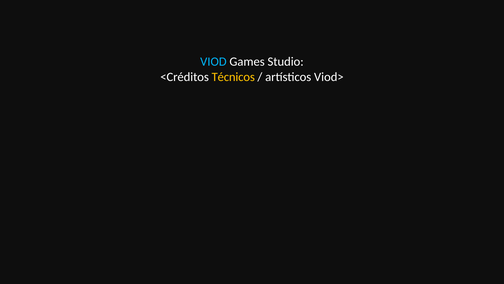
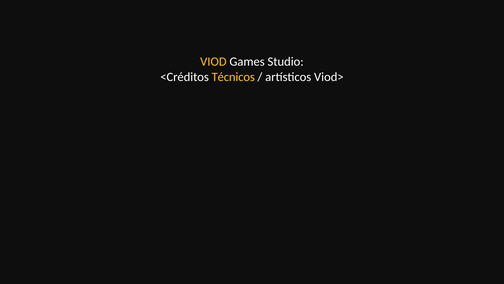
VIOD colour: light blue -> yellow (213, 62)
